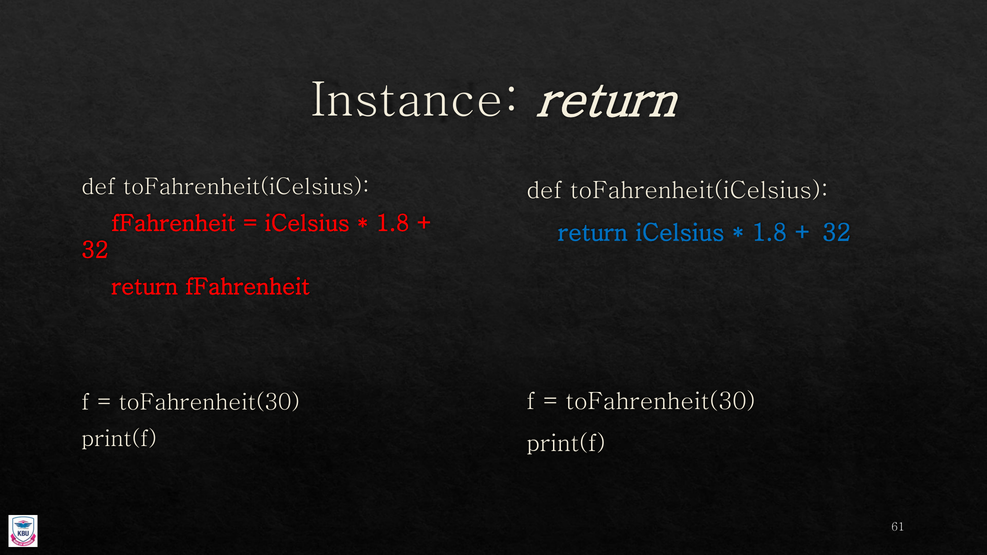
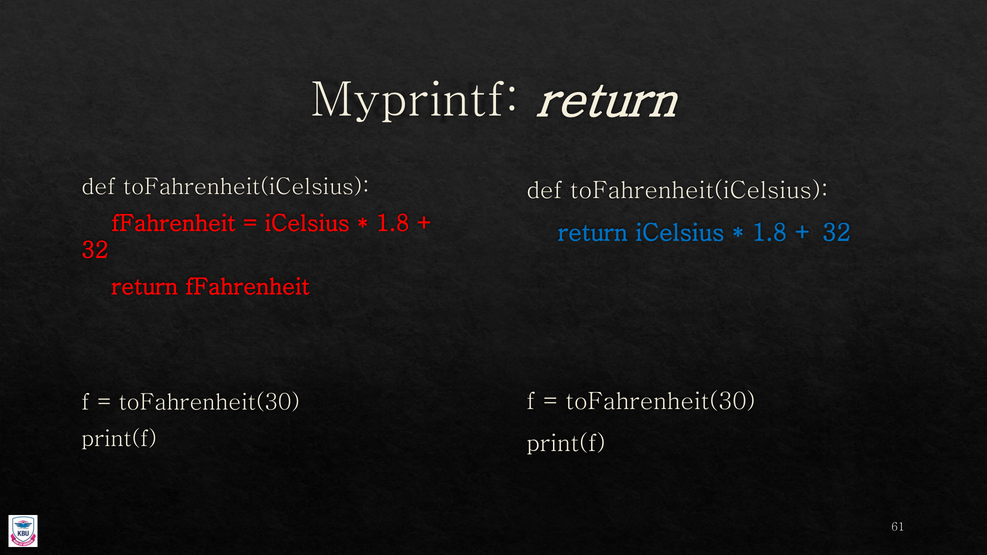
Instance: Instance -> Myprintf (415, 100)
